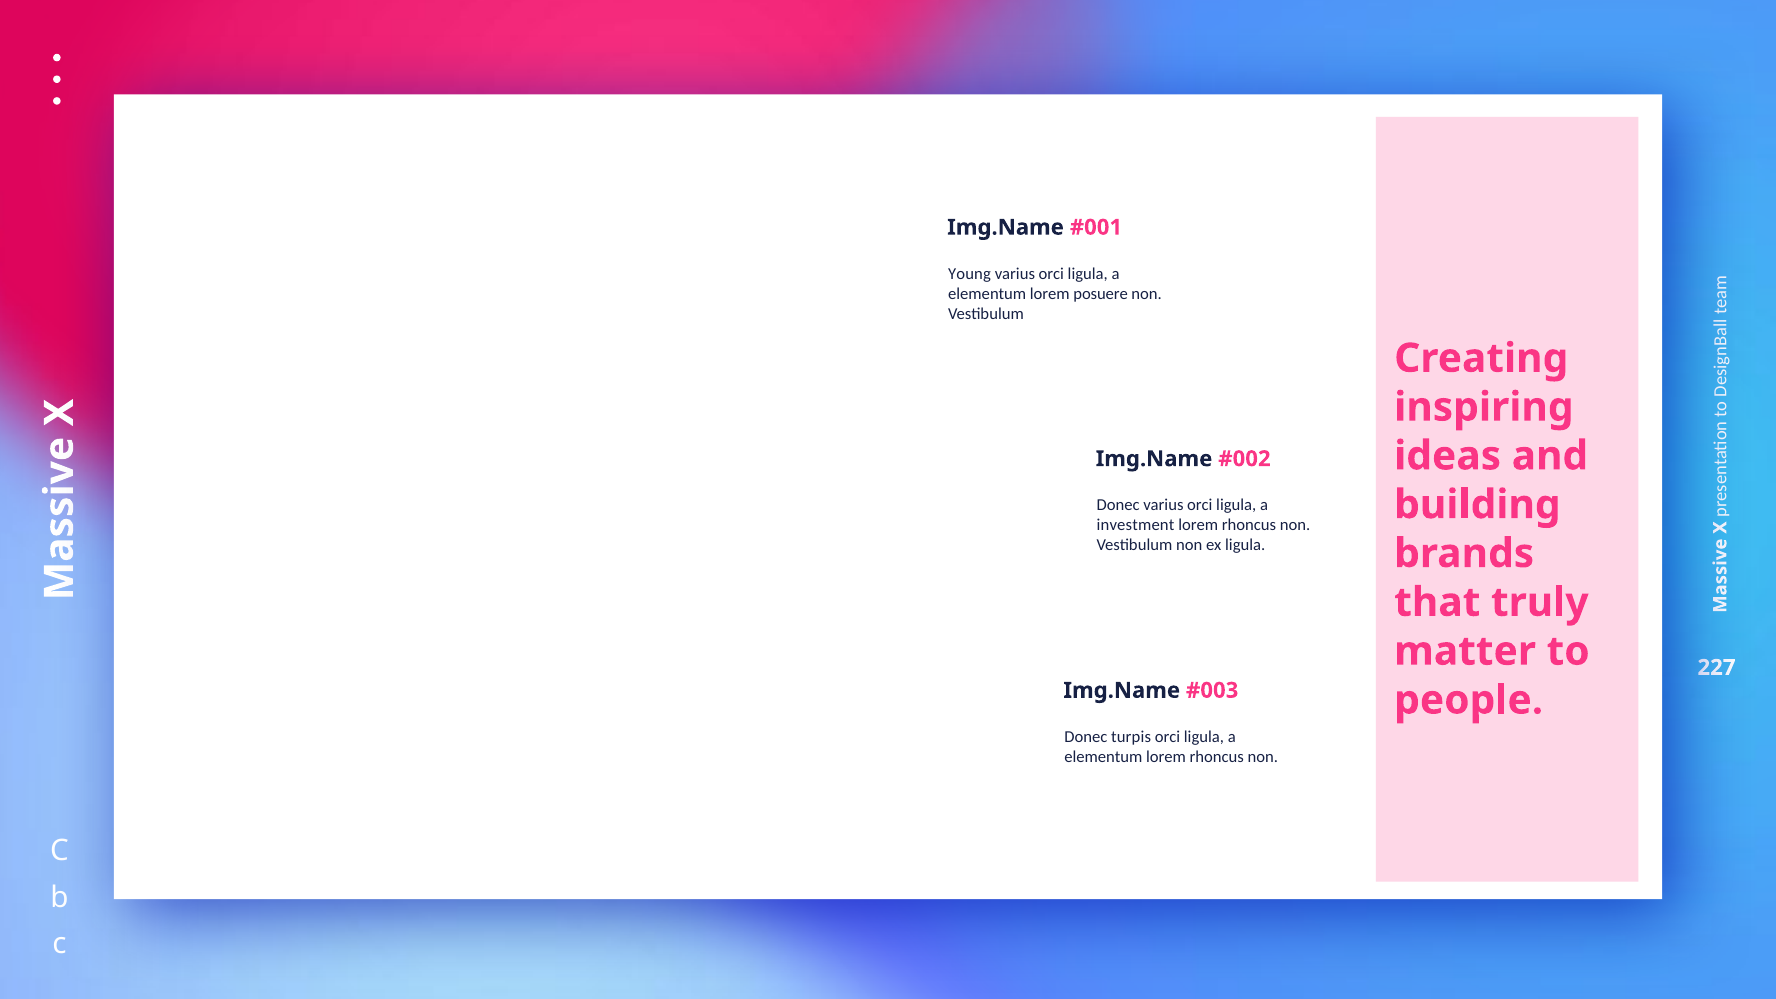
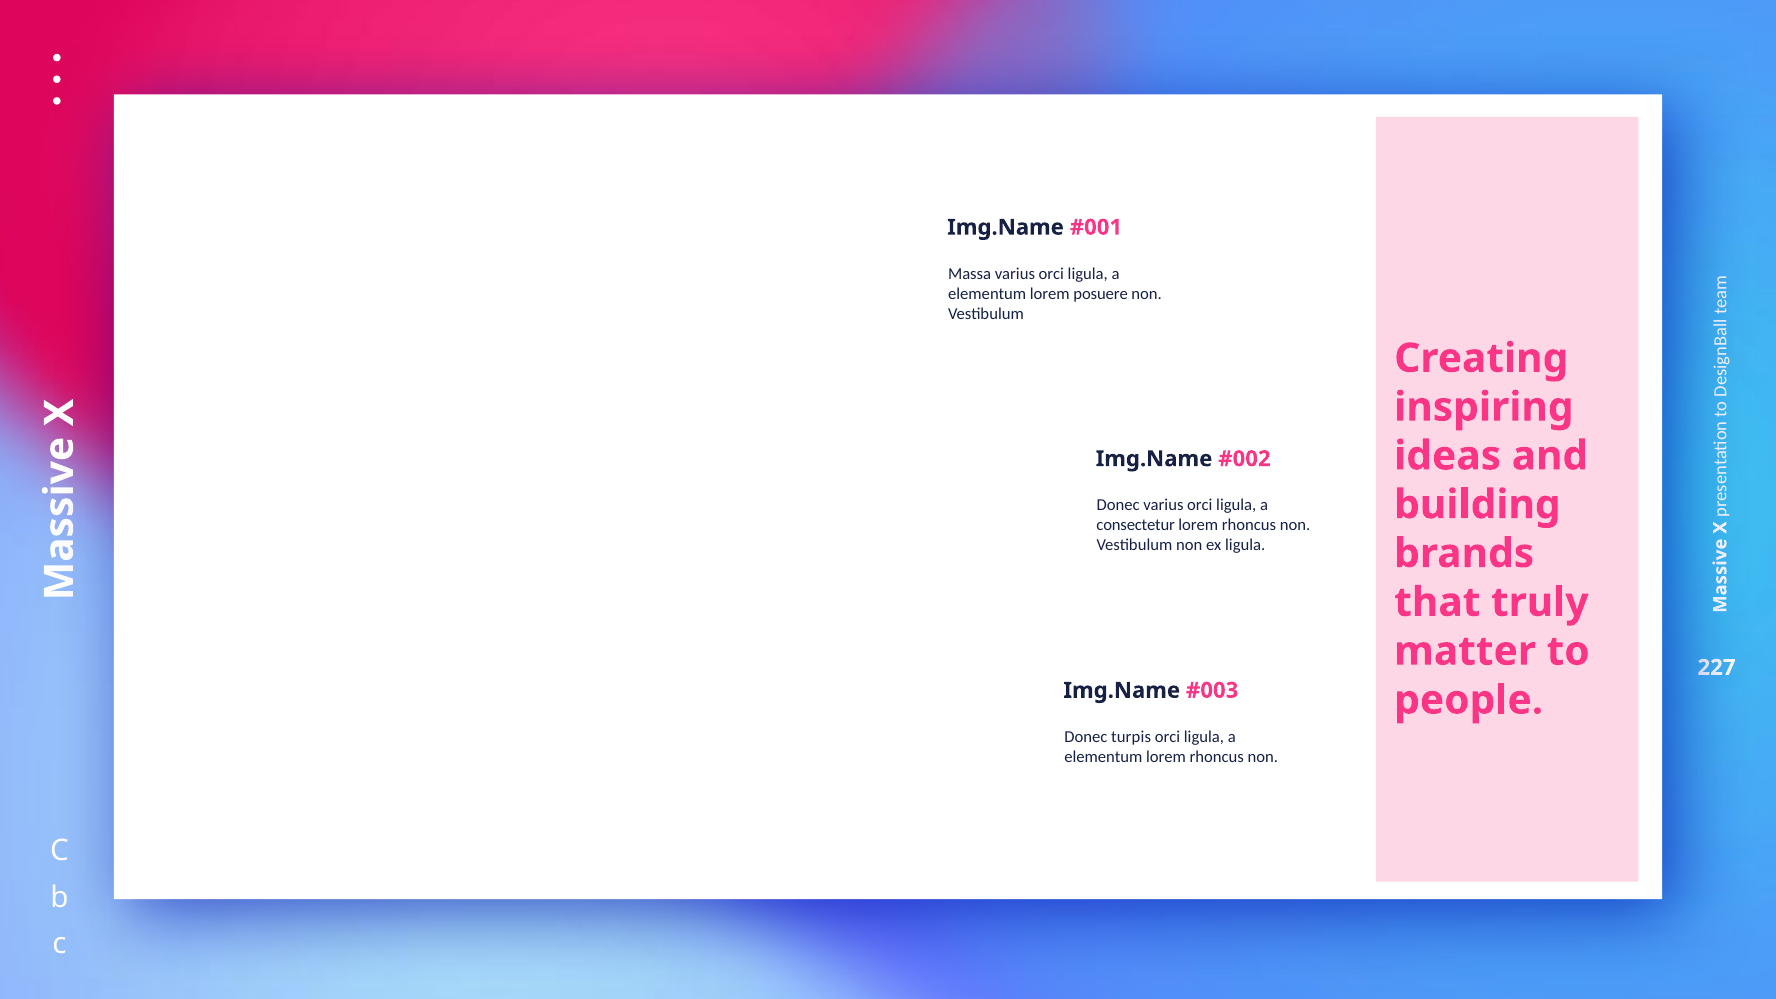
Young: Young -> Massa (970, 274)
investment: investment -> consectetur (1136, 525)
